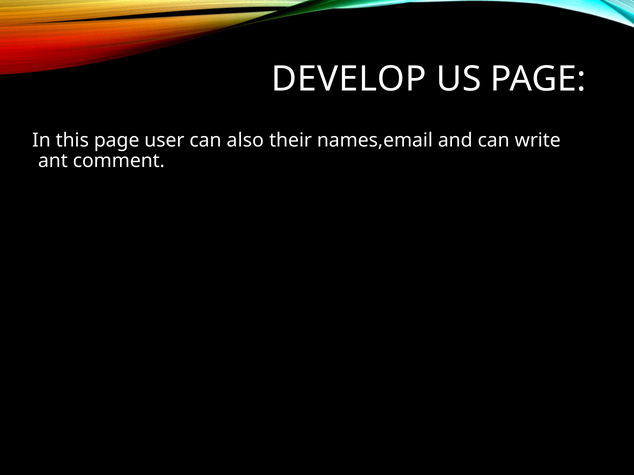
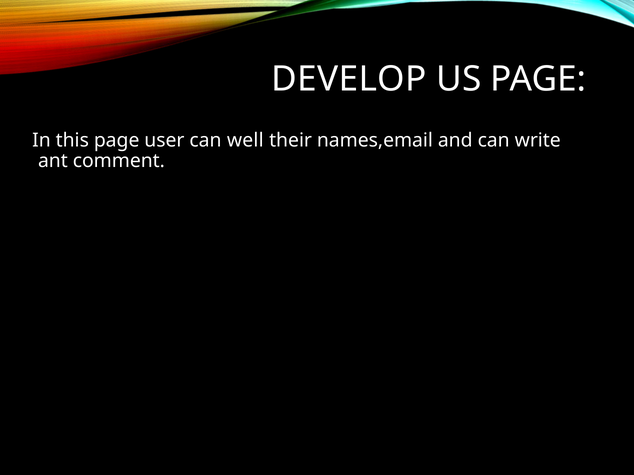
also: also -> well (245, 140)
